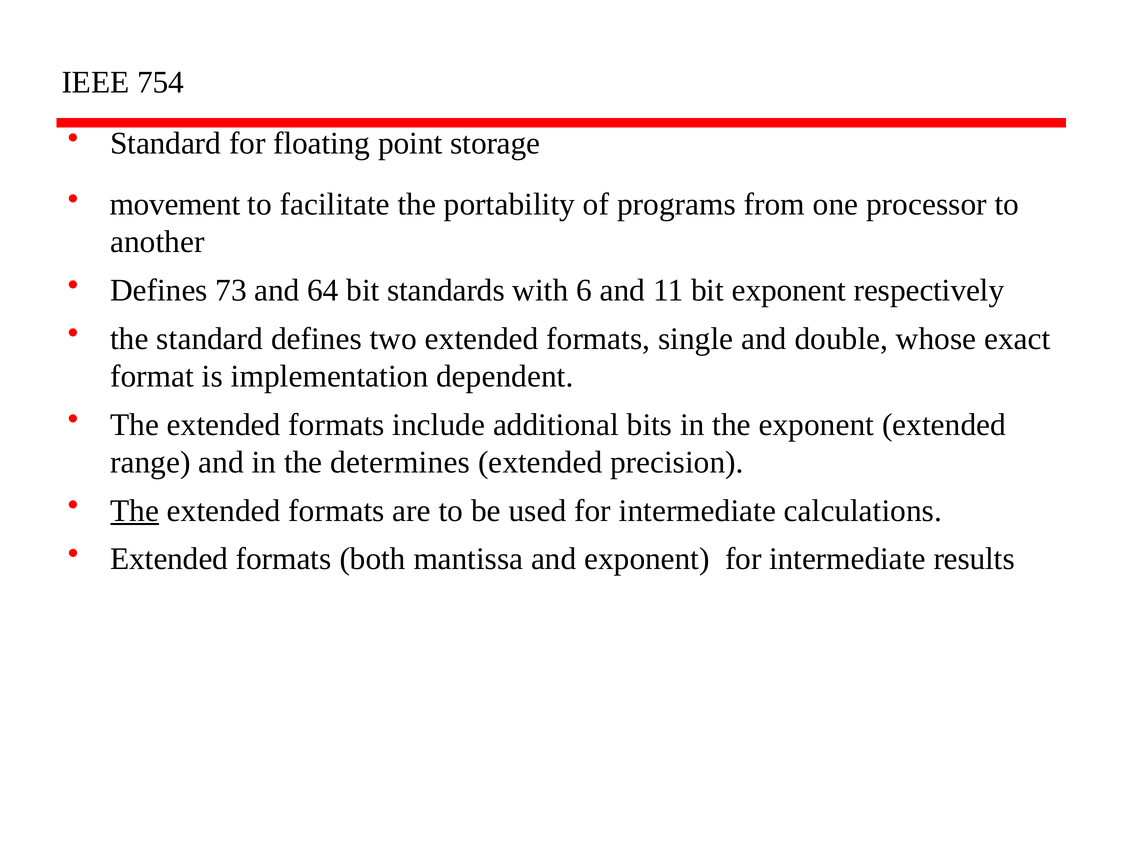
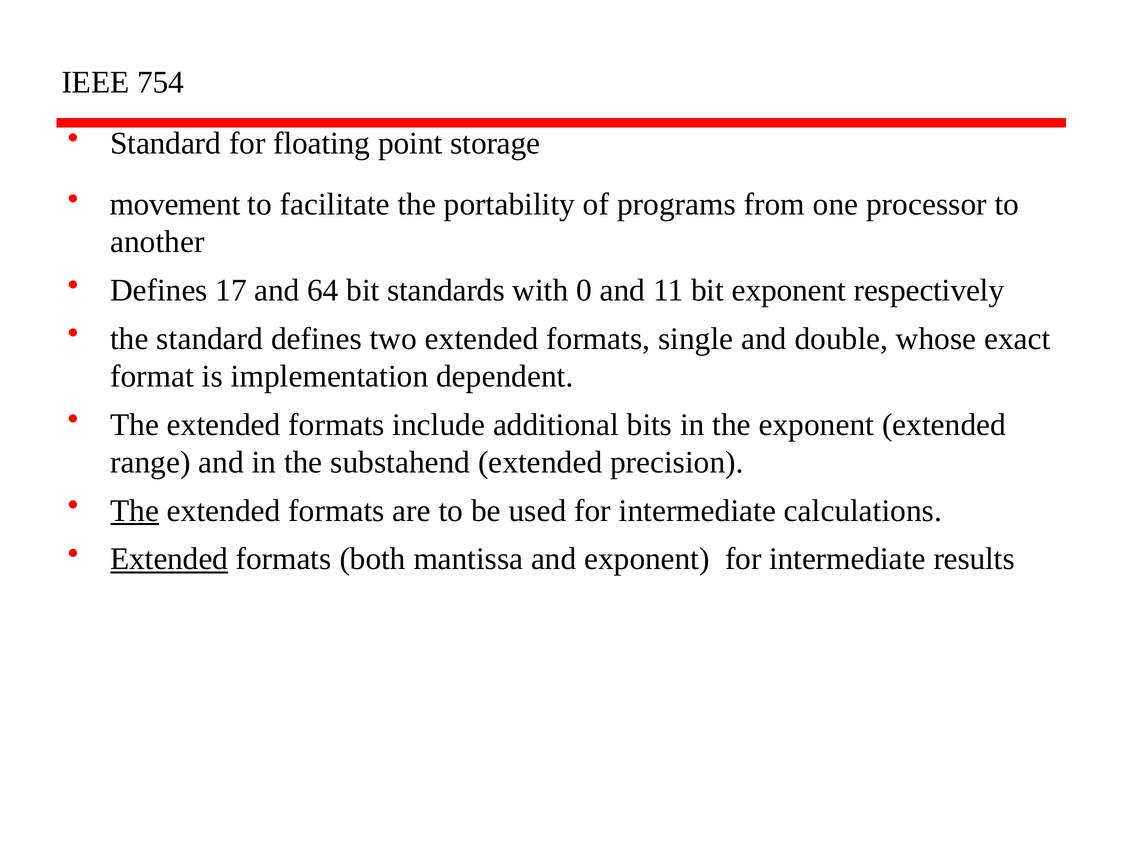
73: 73 -> 17 (231, 290)
6: 6 -> 0 (584, 290)
determines: determines -> substahend (400, 462)
Extended underline: none -> present (169, 559)
